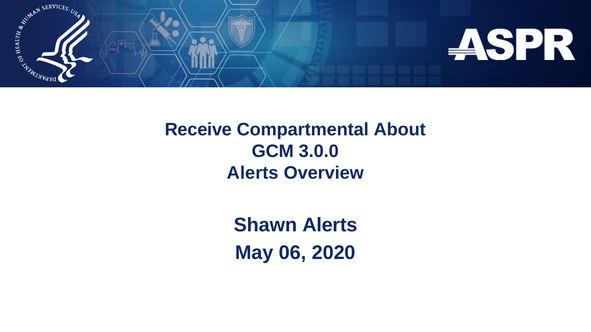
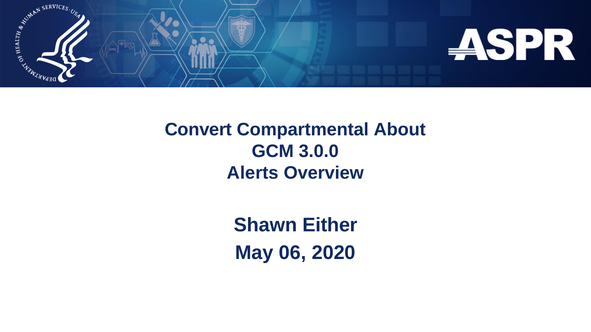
Receive: Receive -> Convert (198, 130)
Shawn Alerts: Alerts -> Either (330, 225)
